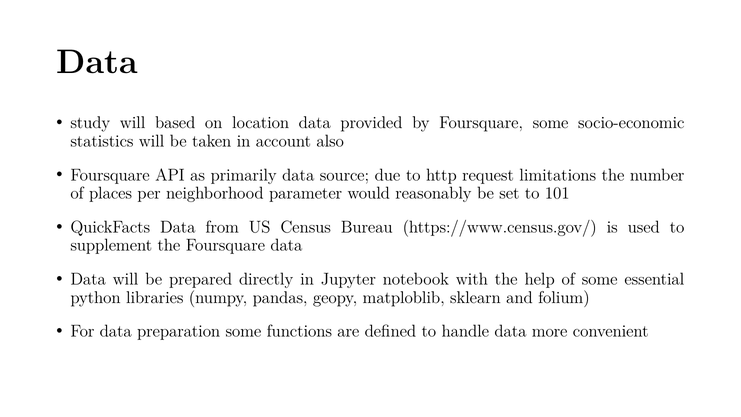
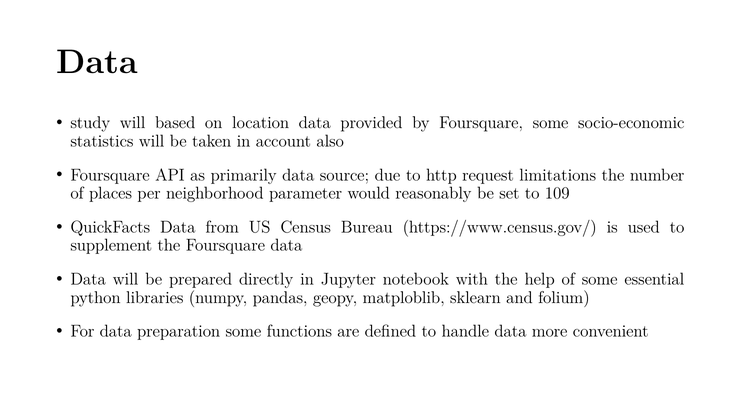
101: 101 -> 109 (557, 193)
